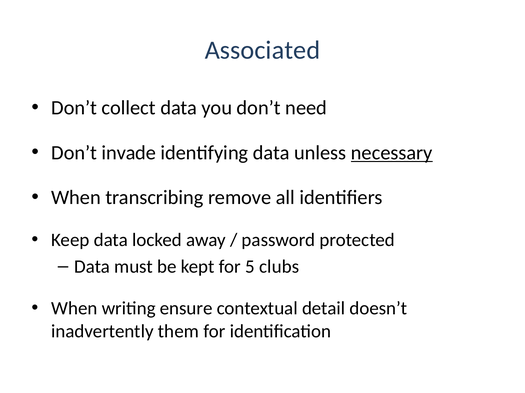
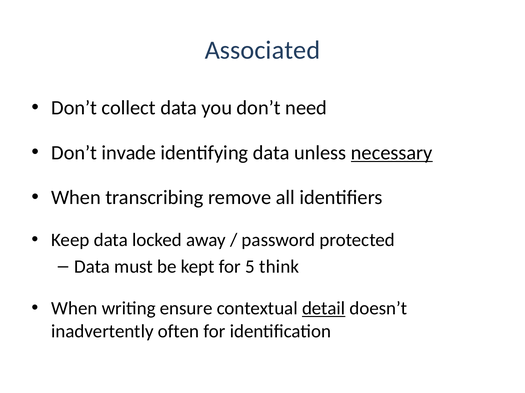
clubs: clubs -> think (279, 267)
detail underline: none -> present (324, 309)
them: them -> often (179, 332)
